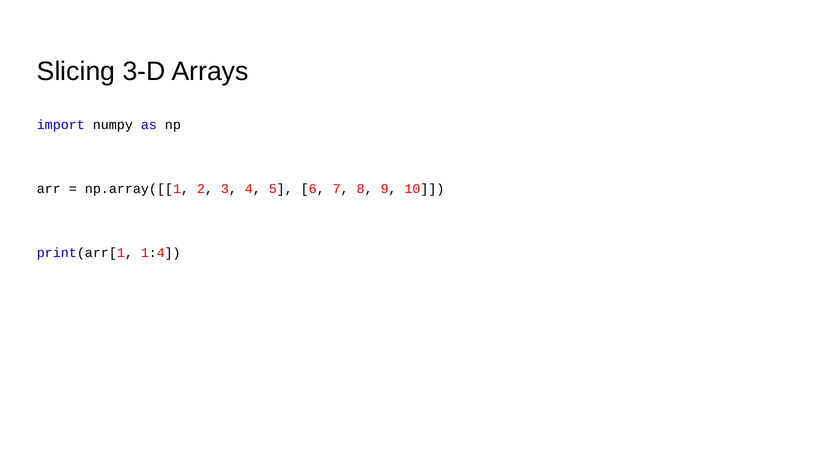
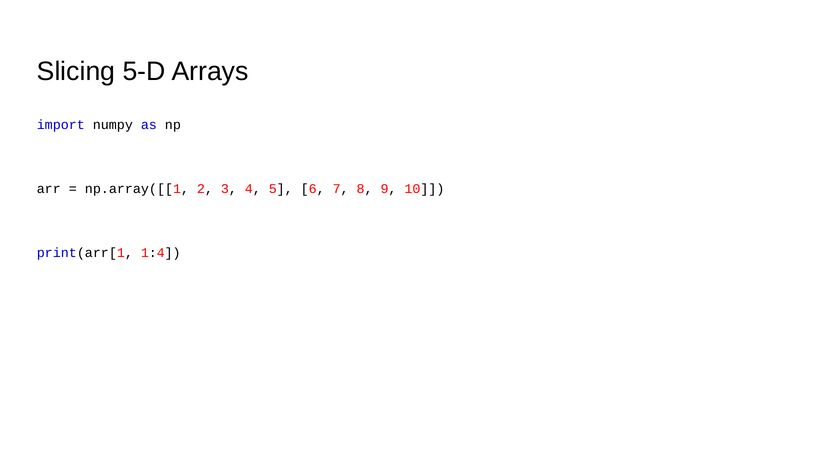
3-D: 3-D -> 5-D (144, 72)
